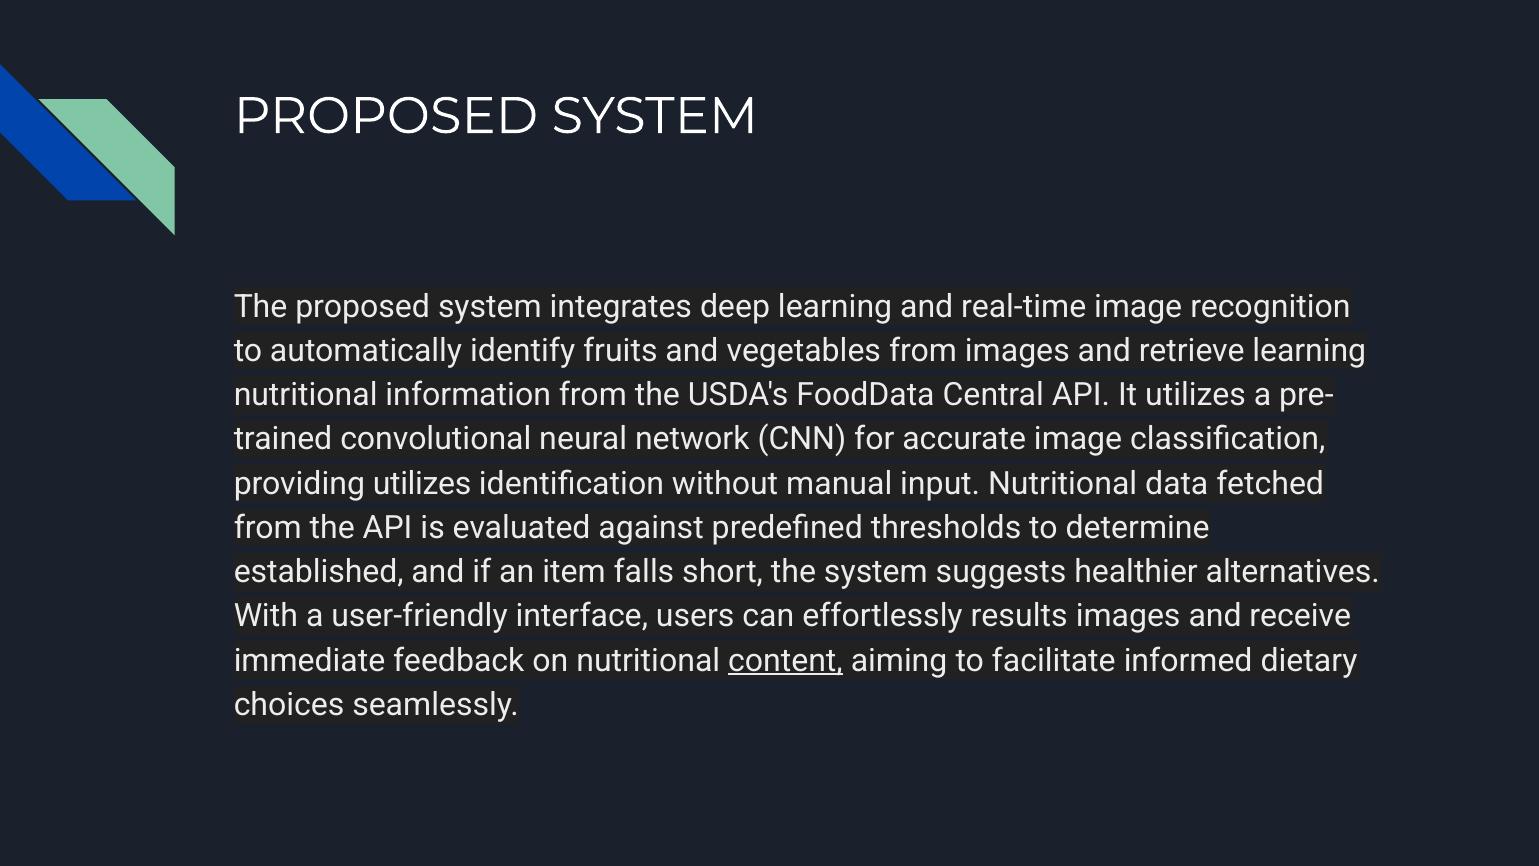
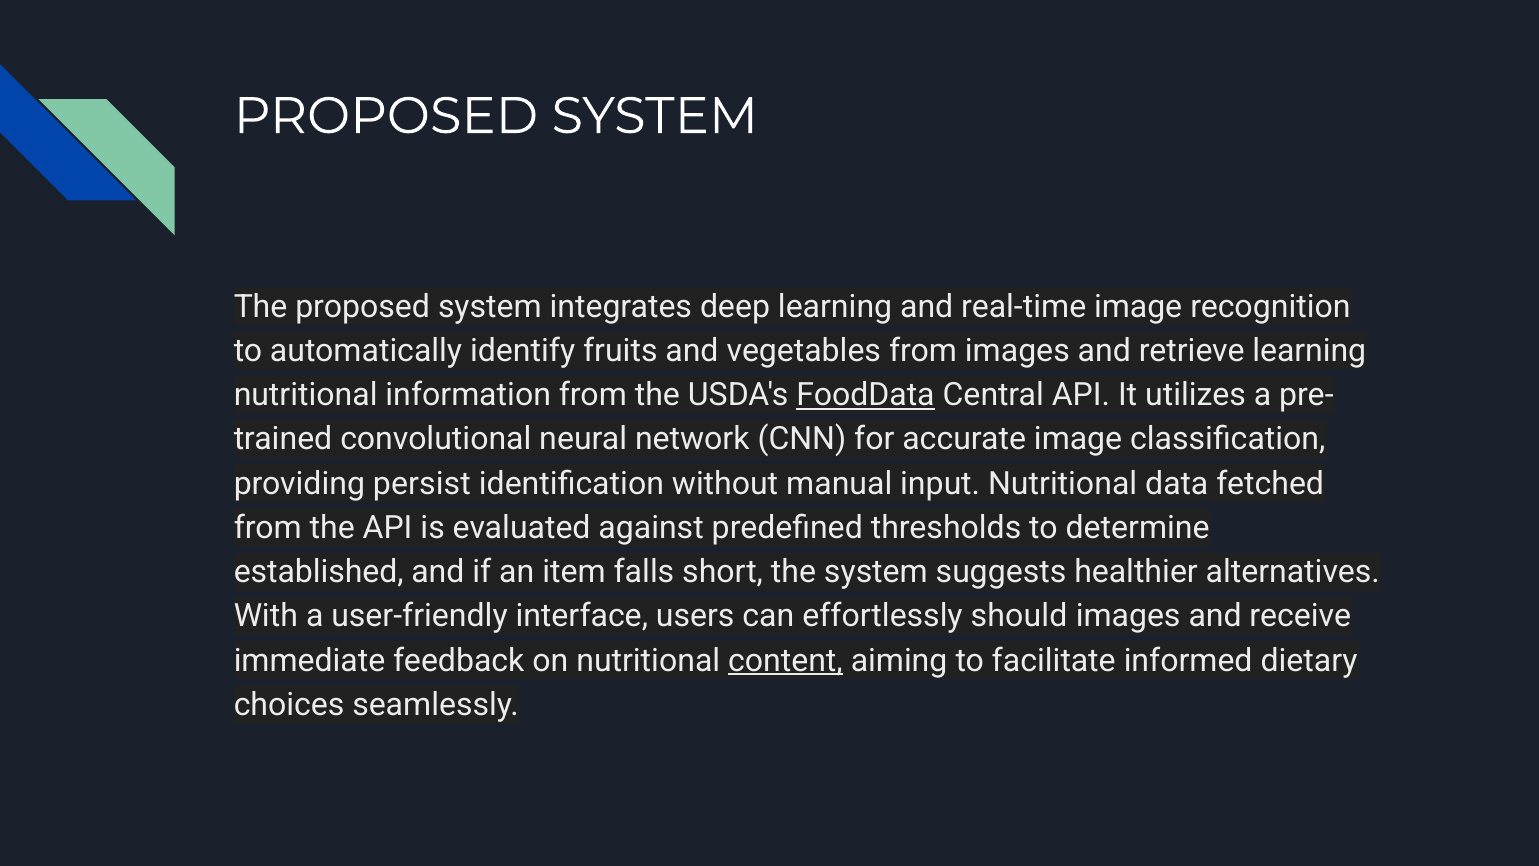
FoodData underline: none -> present (865, 395)
providing utilizes: utilizes -> persist (422, 483)
results: results -> should (1019, 616)
